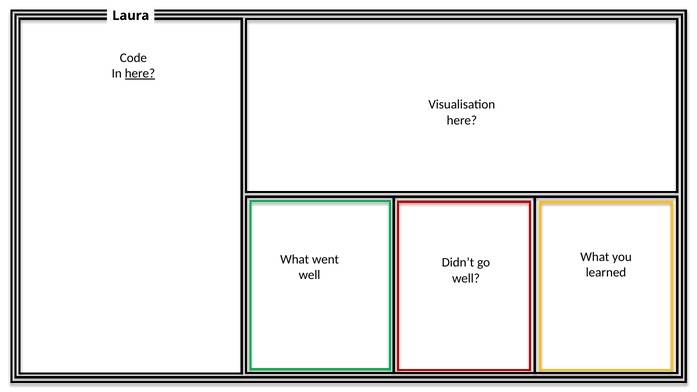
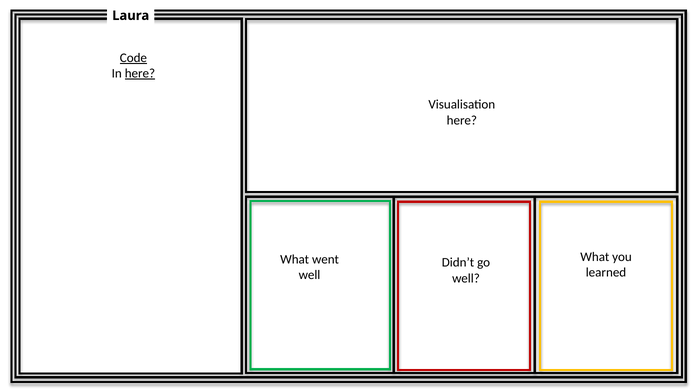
Code underline: none -> present (133, 58)
